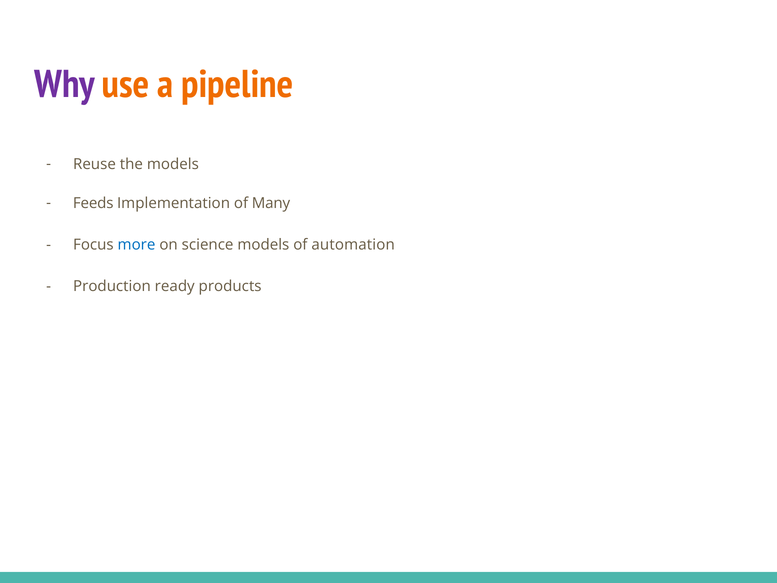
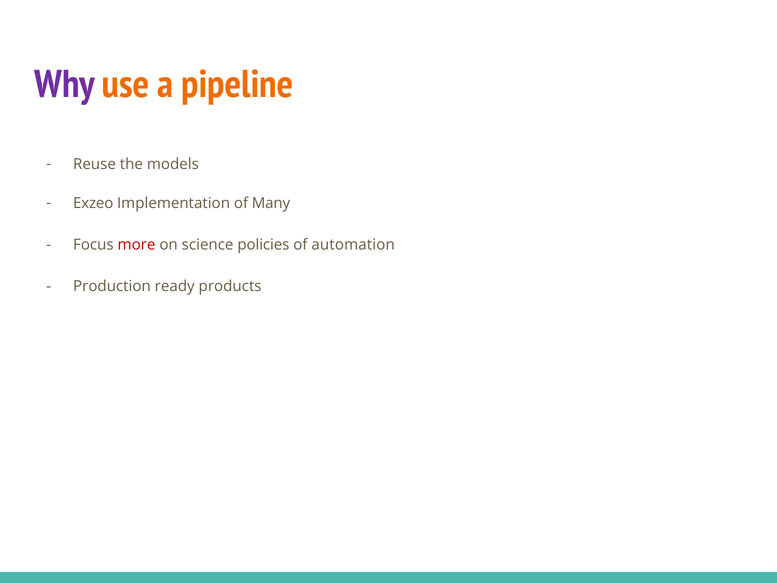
Feeds: Feeds -> Exzeo (93, 203)
more colour: blue -> red (137, 245)
science models: models -> policies (263, 245)
